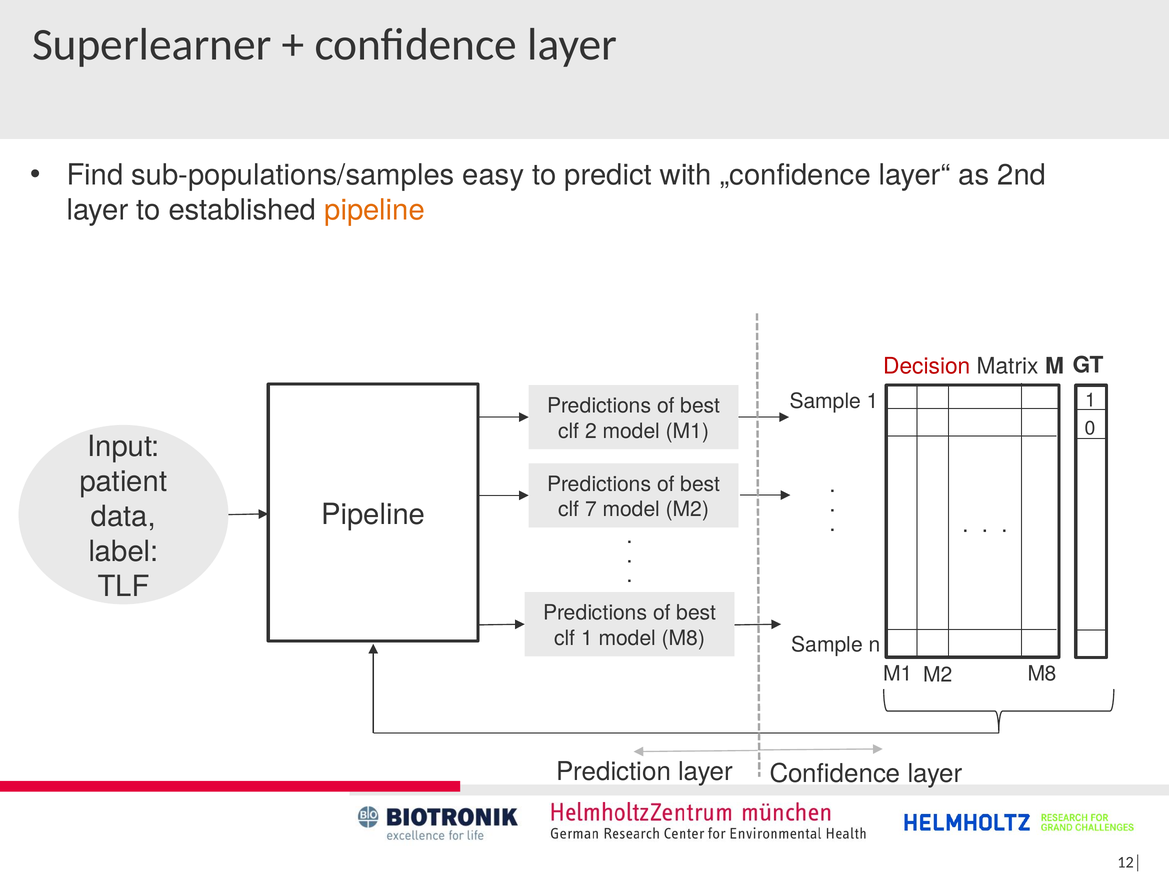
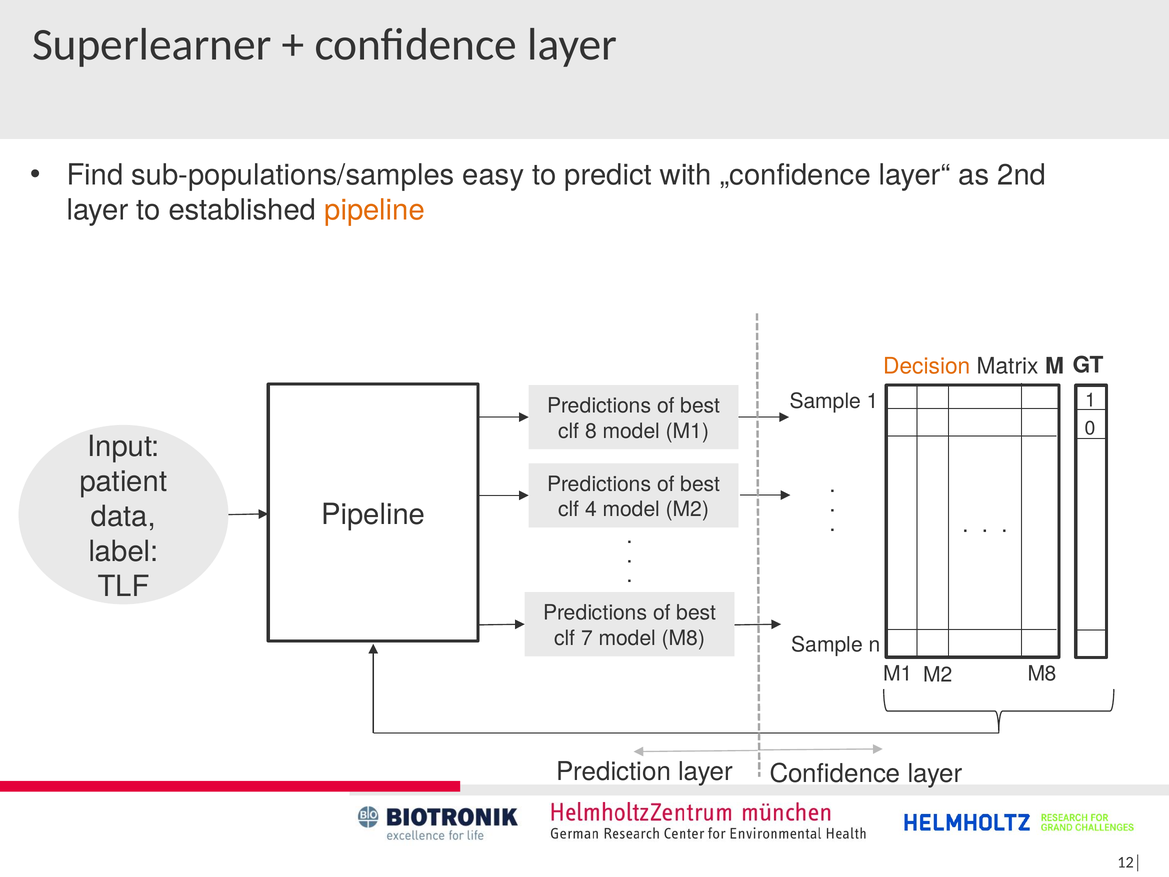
Decision colour: red -> orange (927, 366)
2: 2 -> 8 (591, 431)
7: 7 -> 4 (591, 509)
clf 1: 1 -> 7 (587, 638)
